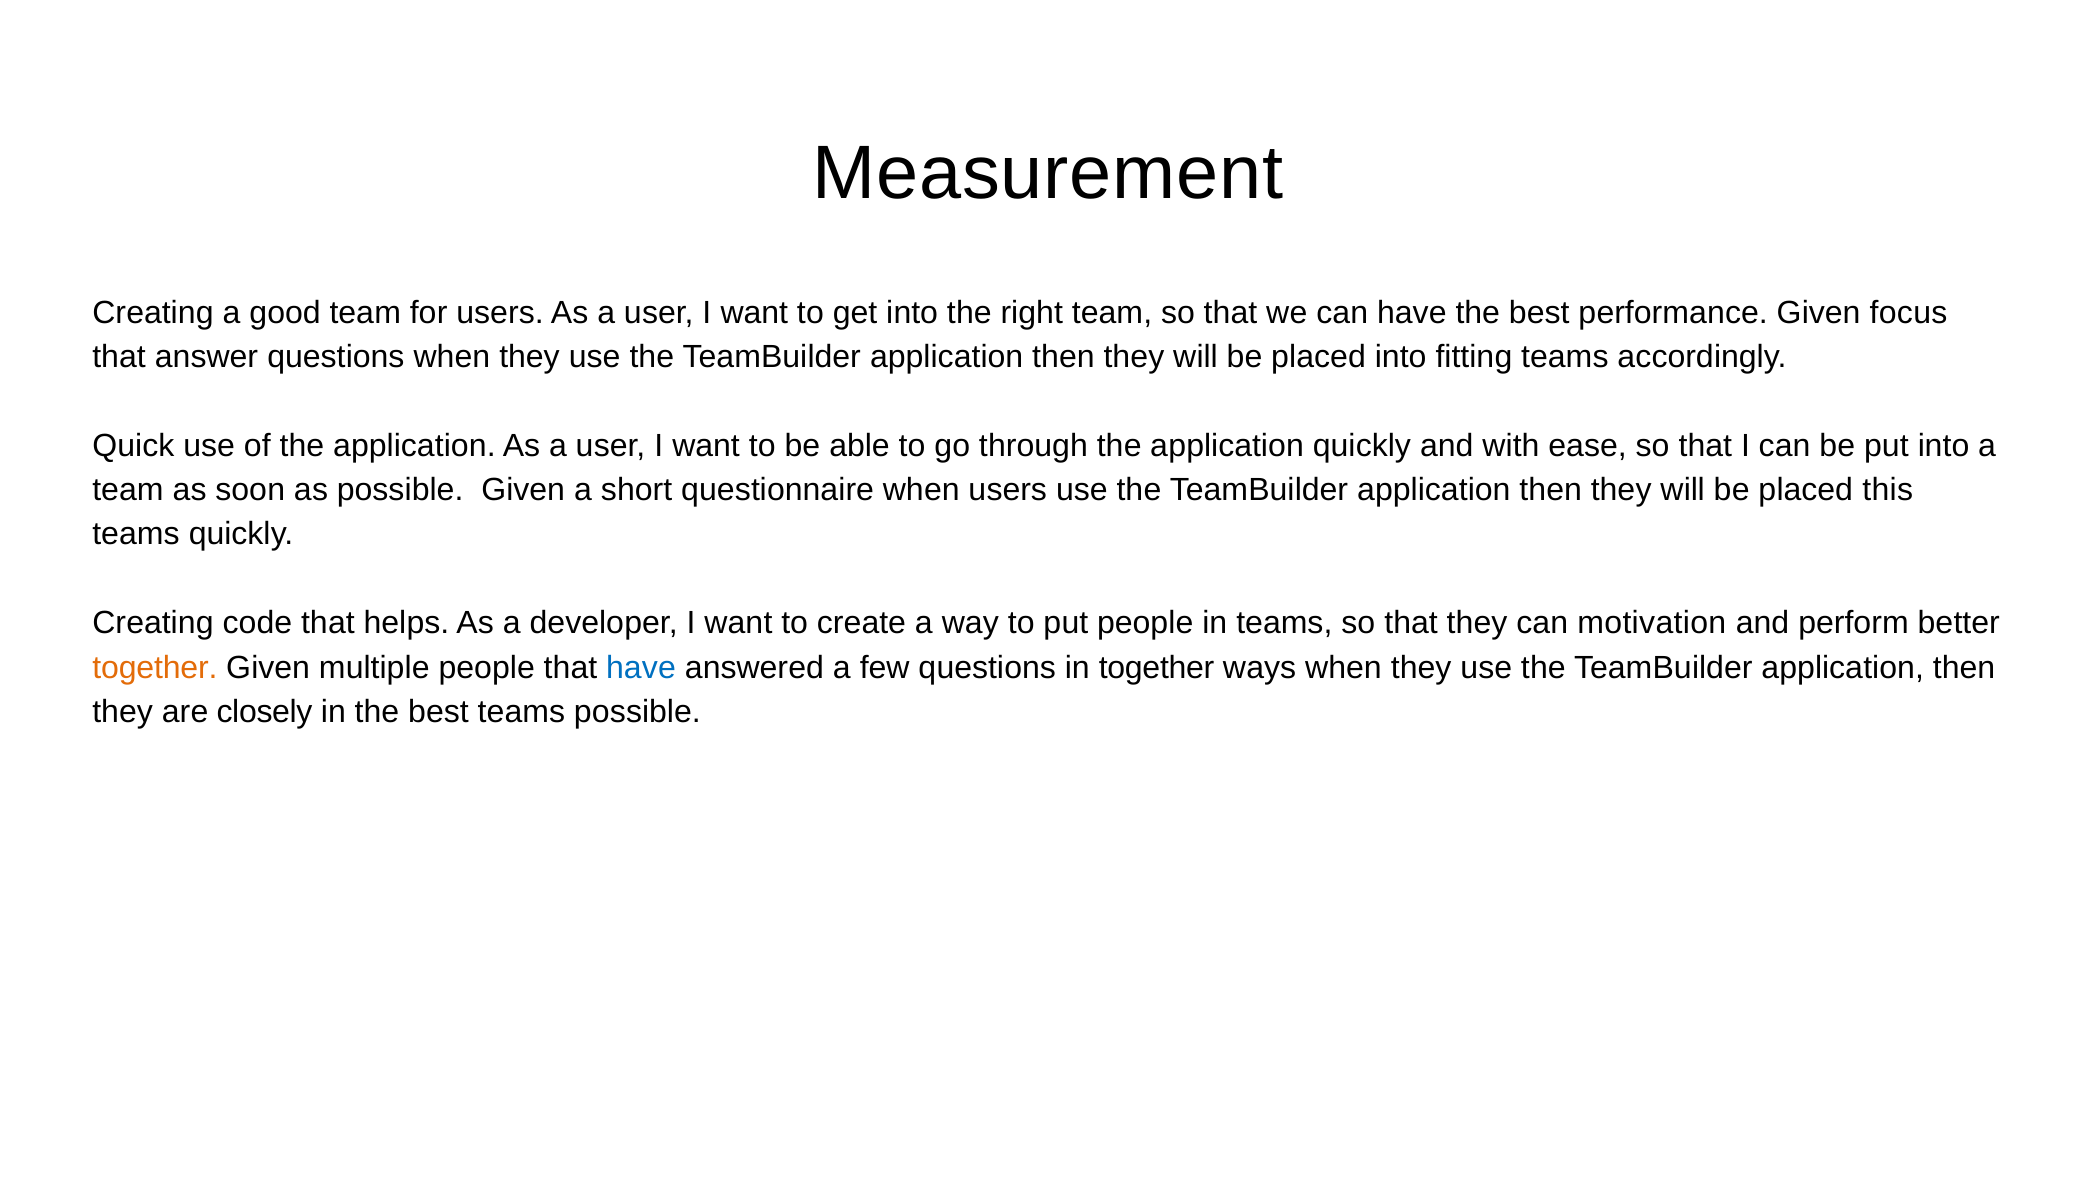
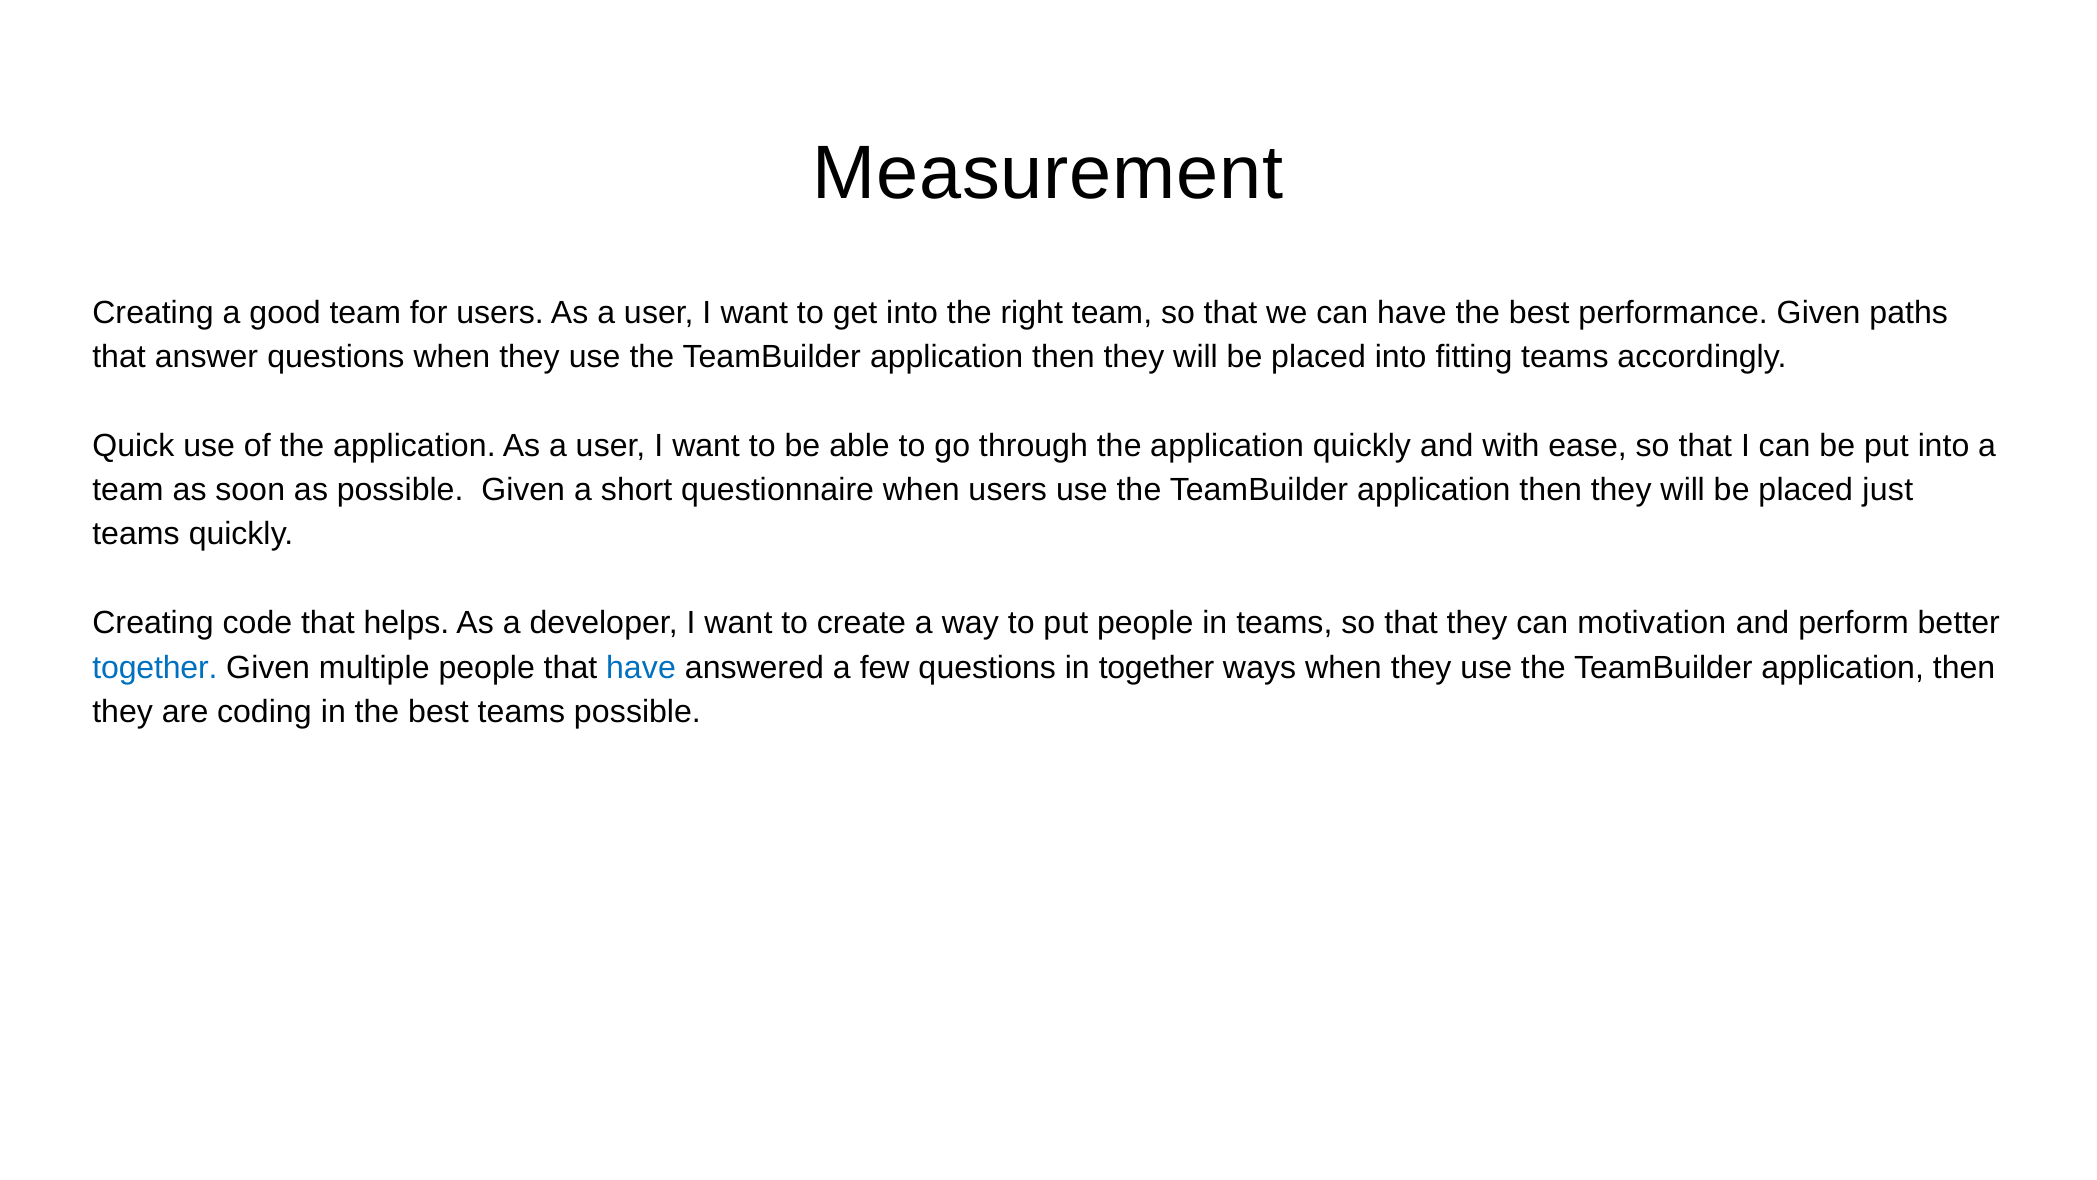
focus: focus -> paths (1909, 313)
this: this -> just (1888, 490)
together colour: orange -> blue (155, 667)
closely: closely -> coding (264, 712)
